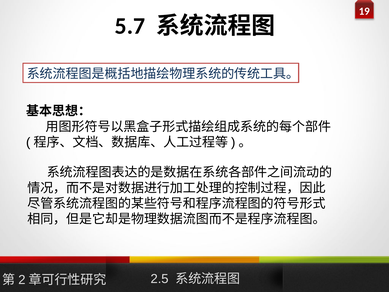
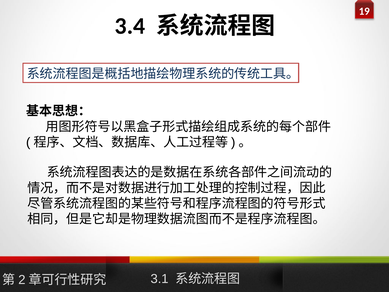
5.7: 5.7 -> 3.4 (130, 26)
2.5: 2.5 -> 3.1 (160, 279)
